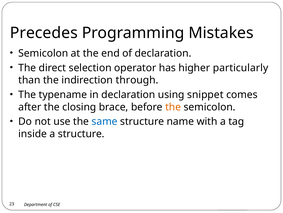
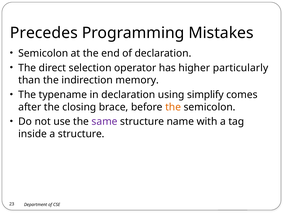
through: through -> memory (137, 80)
snippet: snippet -> simplify (205, 94)
same colour: blue -> purple (105, 121)
